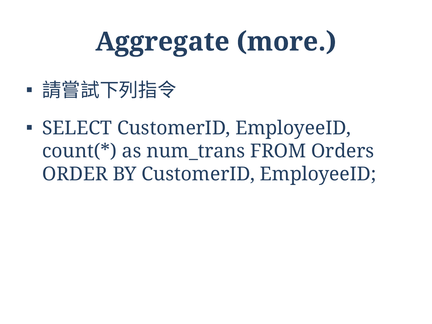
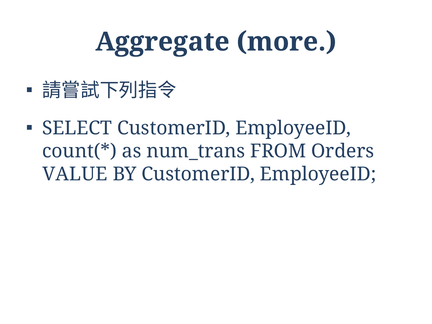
ORDER: ORDER -> VALUE (75, 174)
